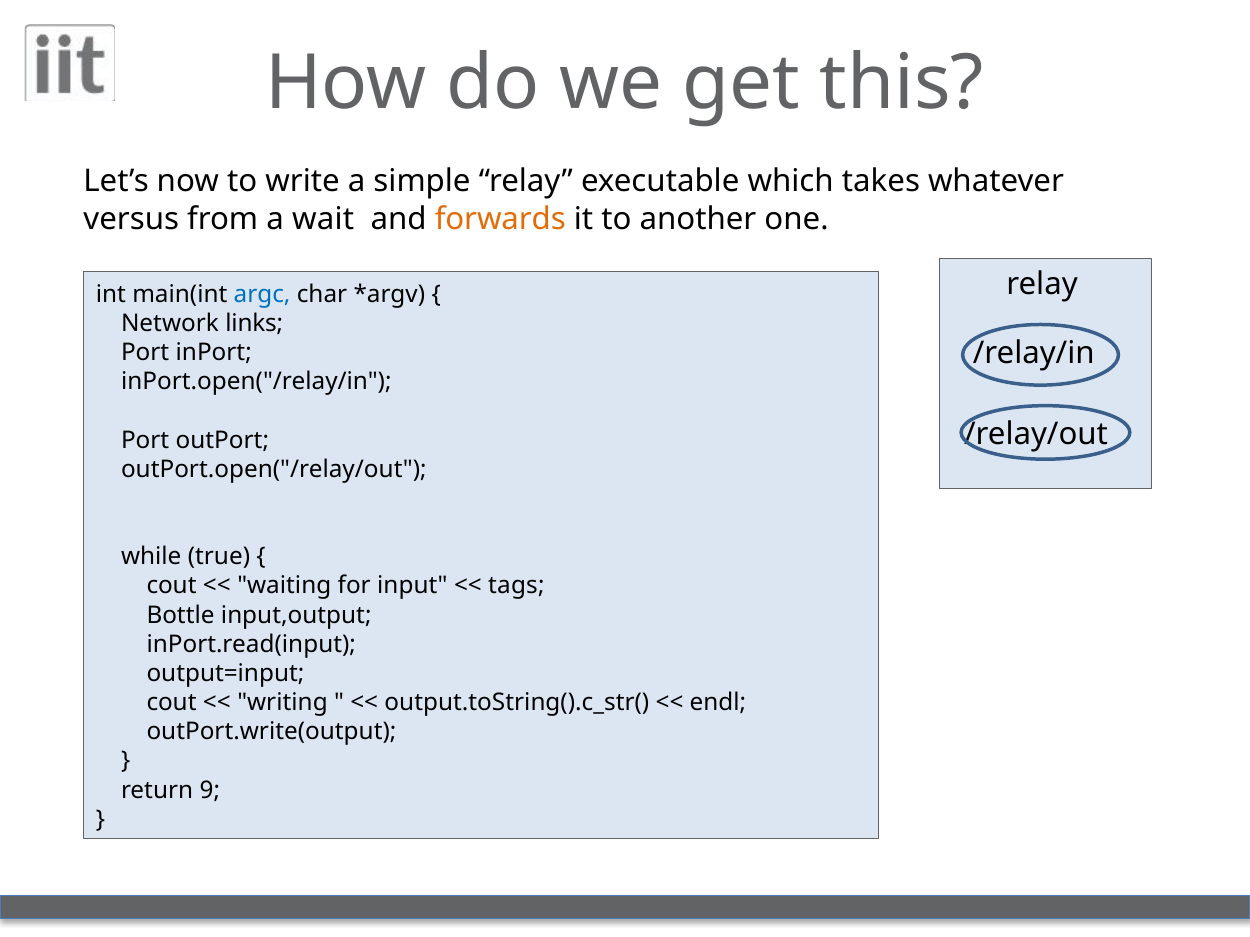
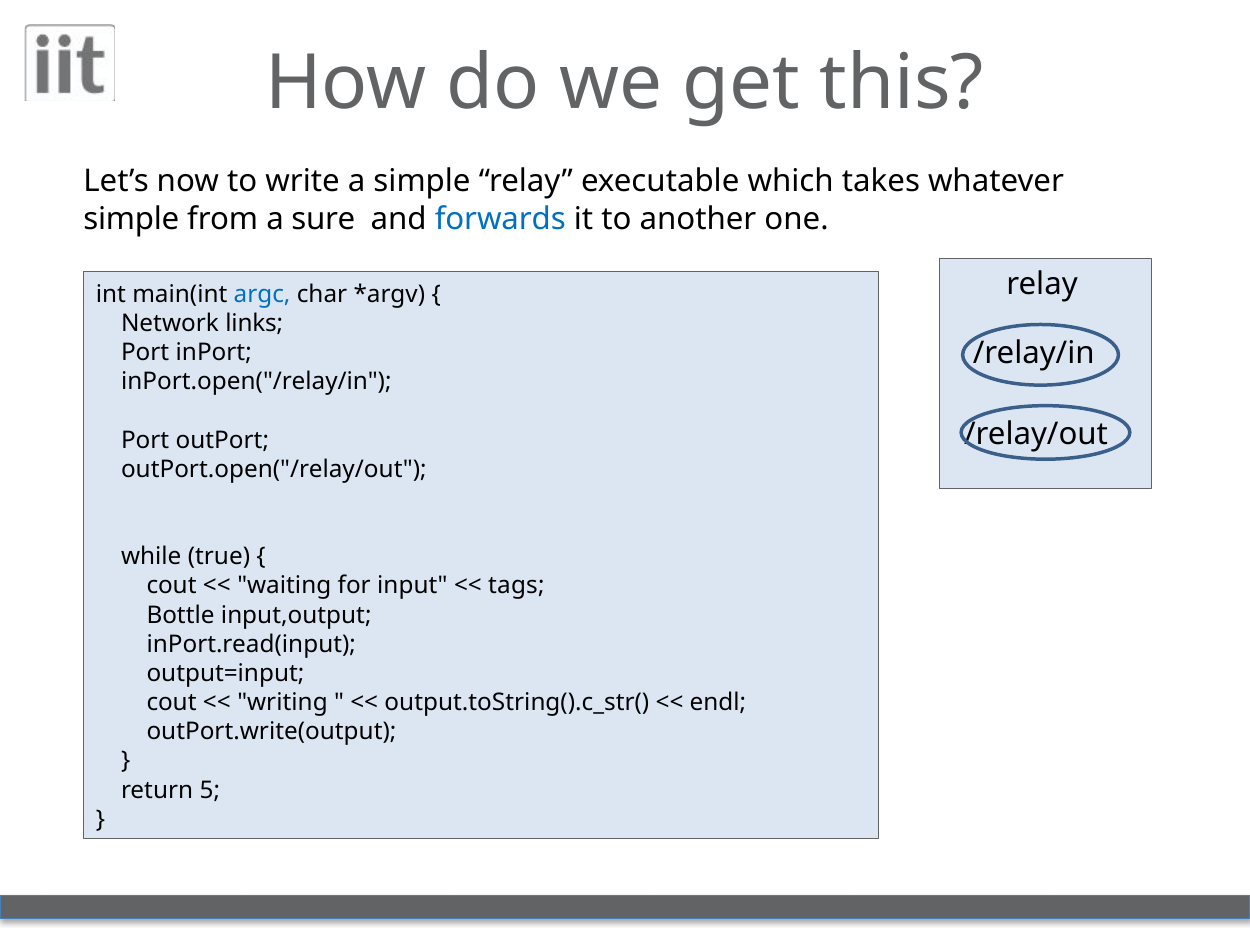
versus: versus -> simple (131, 219)
wait: wait -> sure (323, 219)
forwards colour: orange -> blue (500, 219)
9: 9 -> 5 (210, 790)
